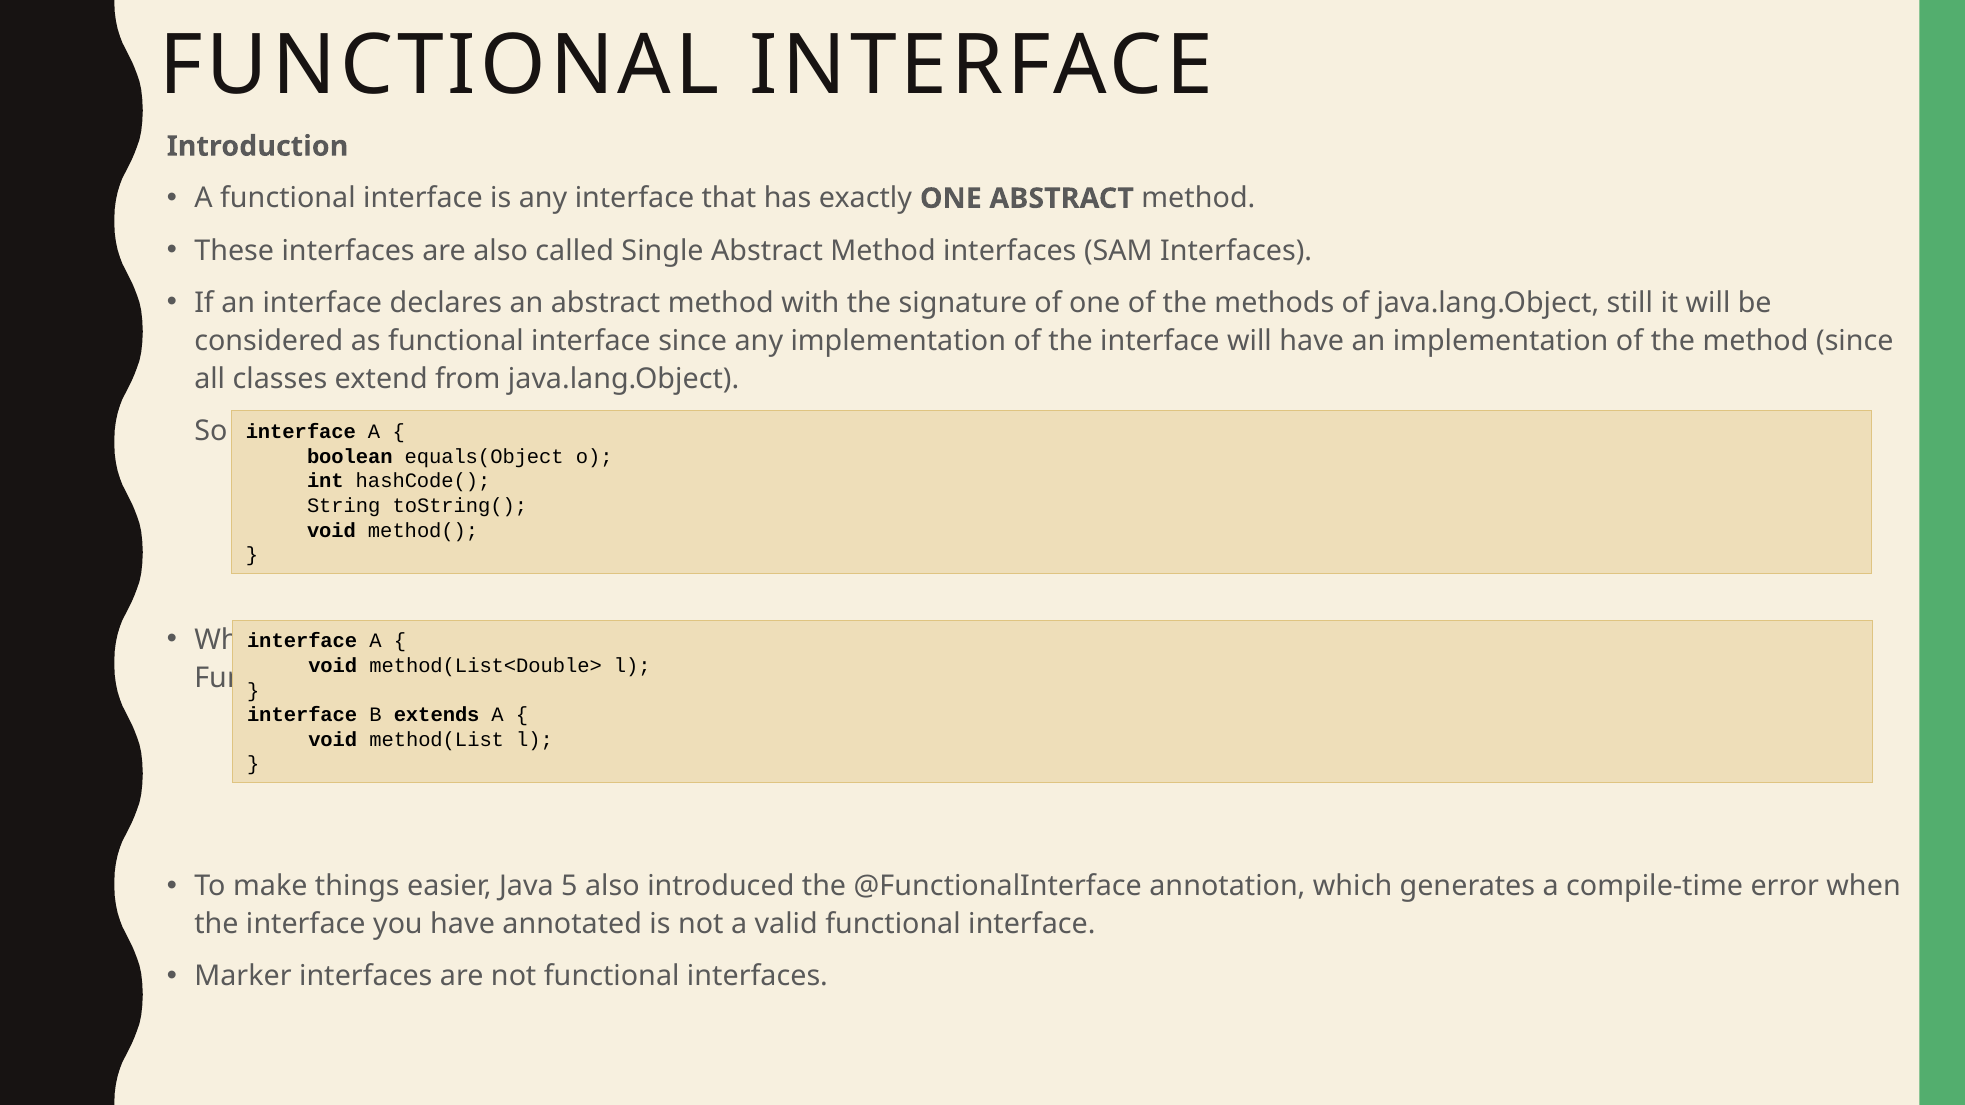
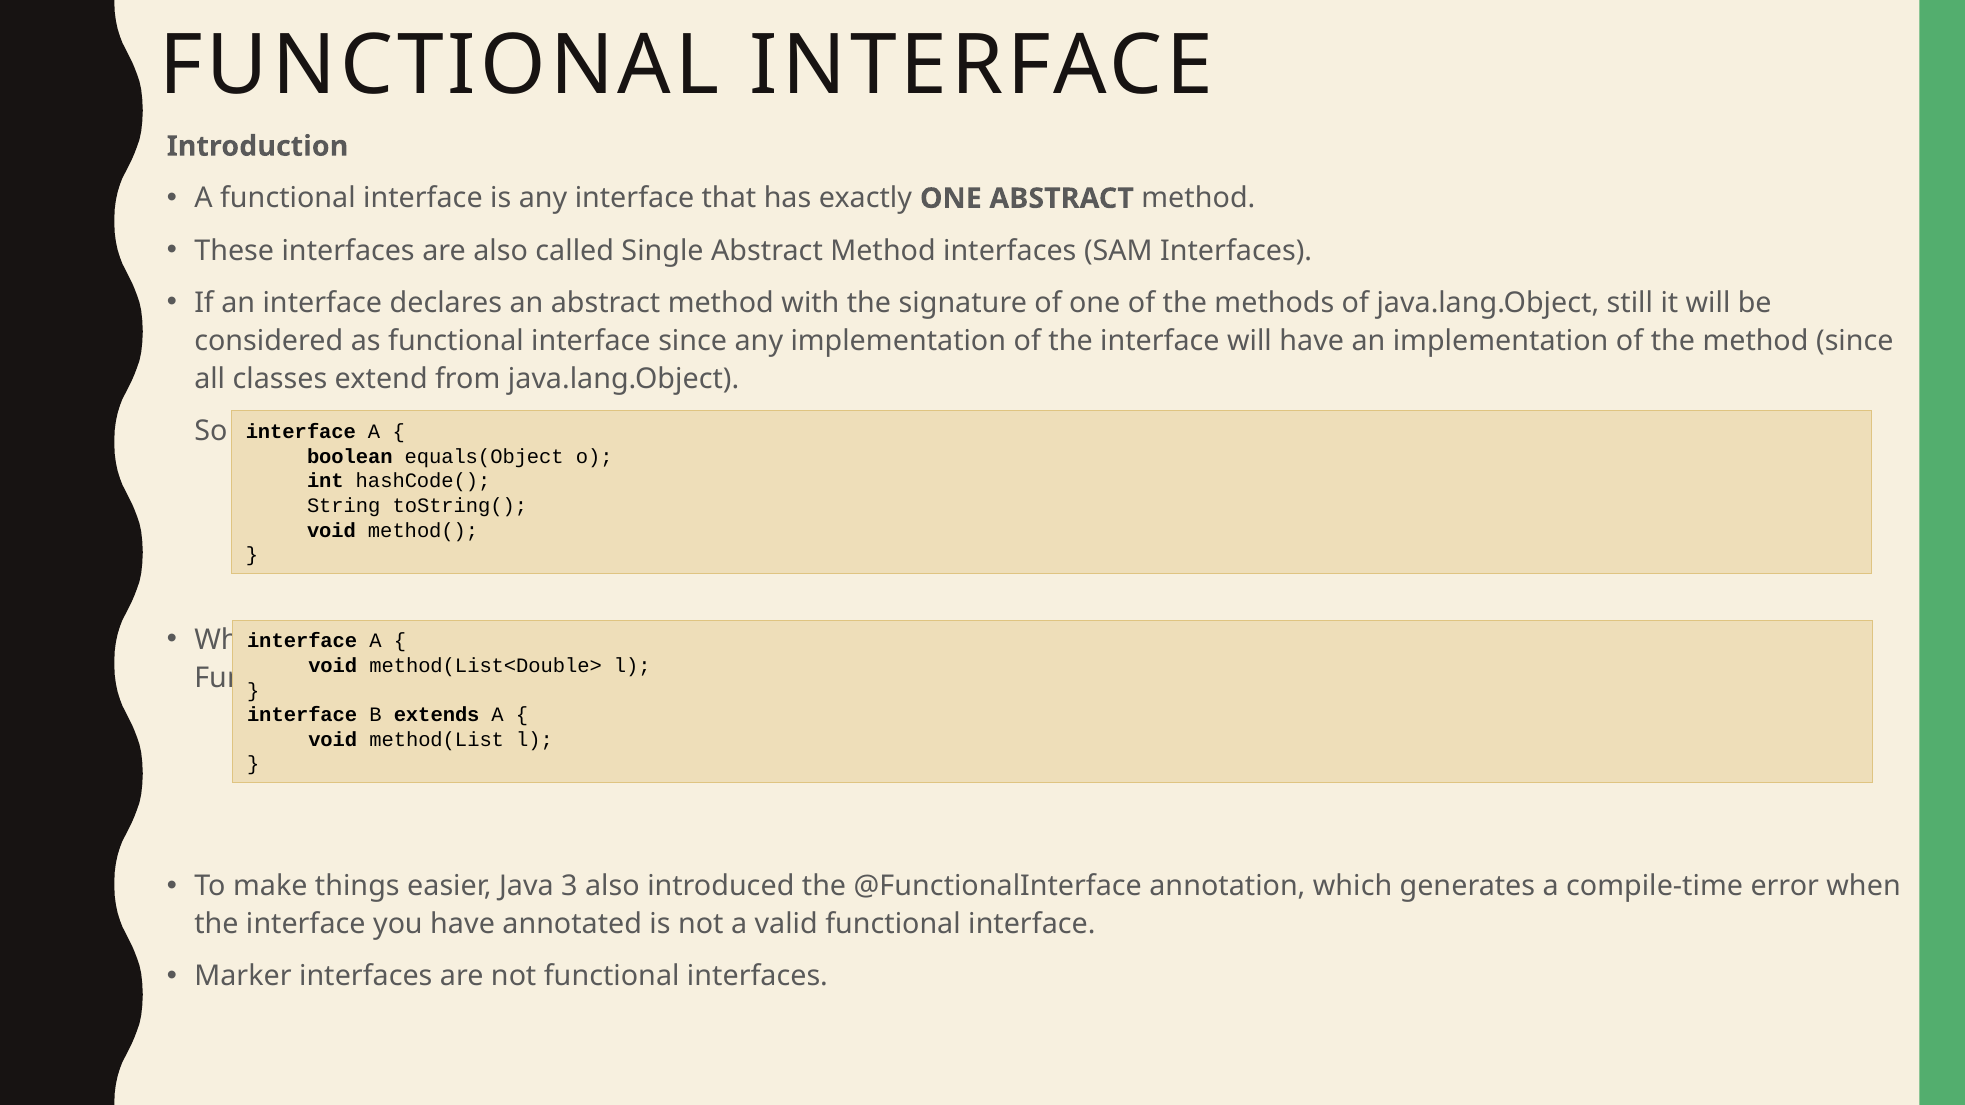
5: 5 -> 3 (569, 887)
